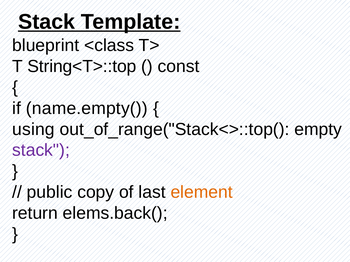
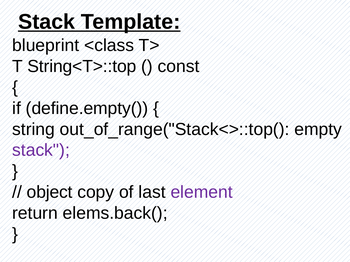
name.empty(: name.empty( -> define.empty( (87, 109)
using: using -> string (34, 130)
public: public -> object (50, 193)
element colour: orange -> purple (202, 193)
